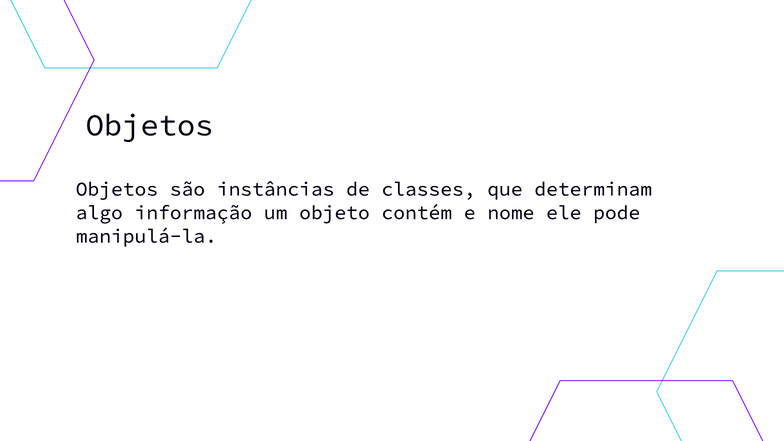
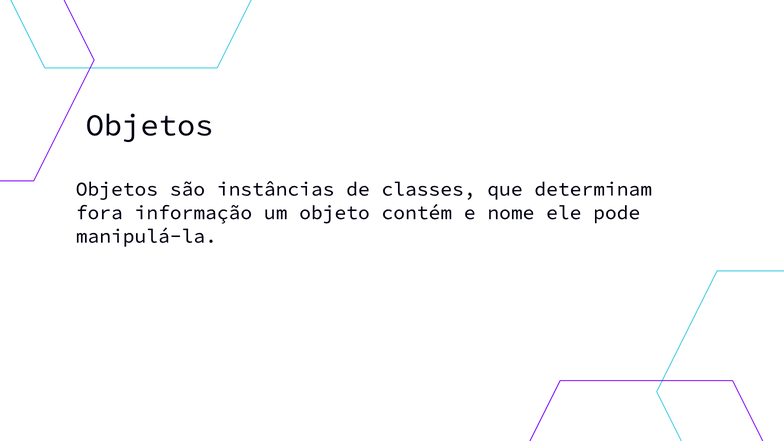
algo: algo -> fora (99, 213)
